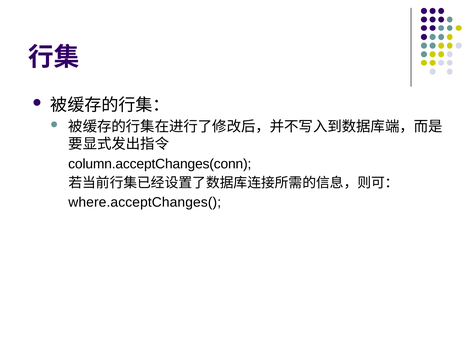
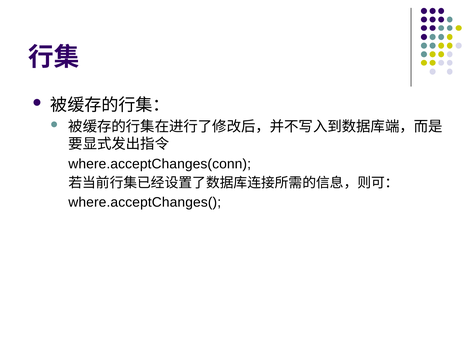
column.acceptChanges(conn: column.acceptChanges(conn -> where.acceptChanges(conn (160, 164)
